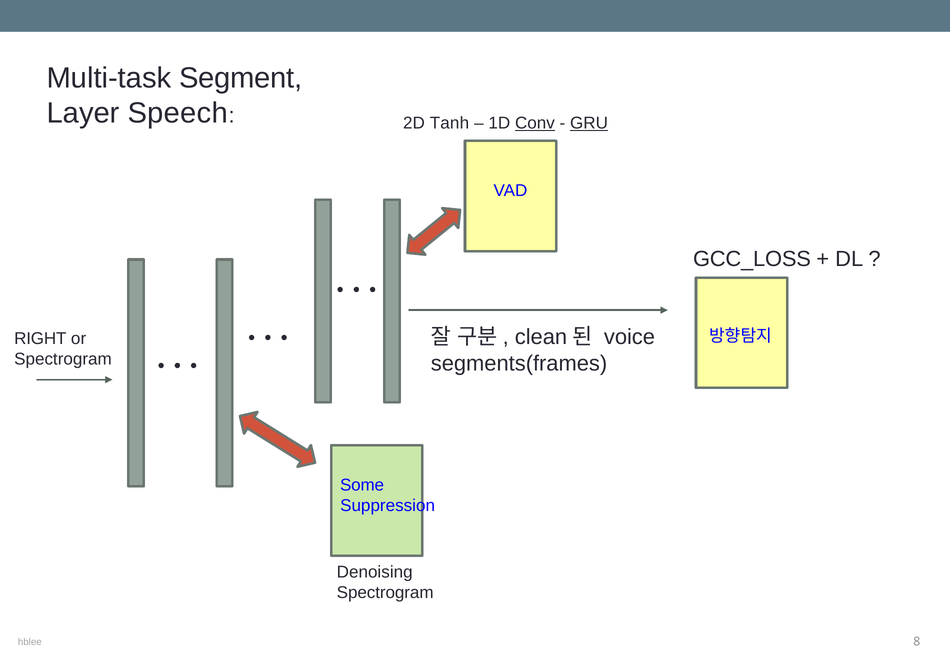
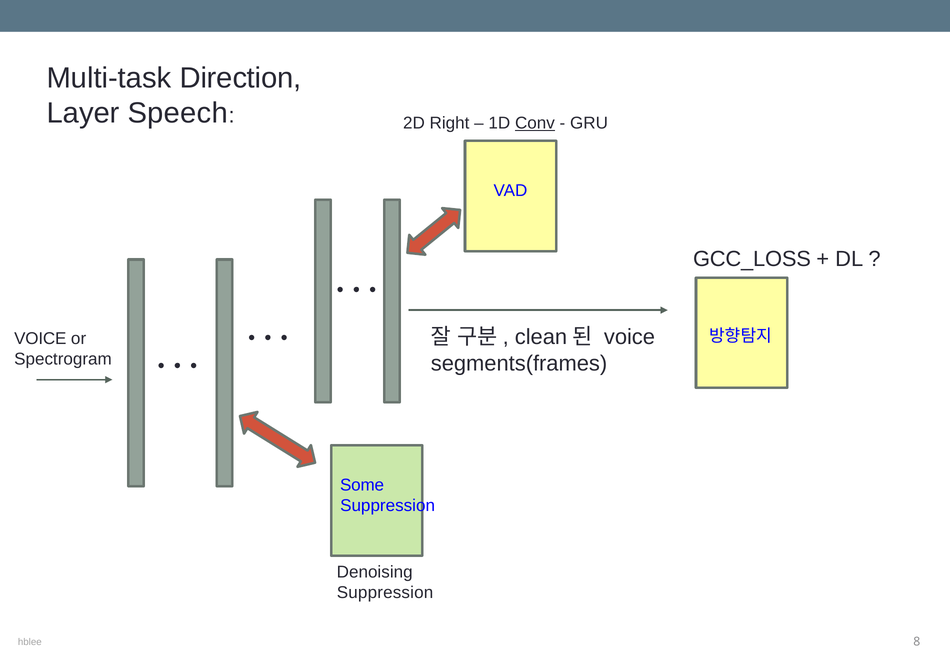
Segment: Segment -> Direction (241, 78)
Tanh: Tanh -> Right (450, 123)
GRU underline: present -> none (589, 123)
RIGHT: RIGHT -> VOICE (40, 338)
Spectrogram: Spectrogram -> Suppression (385, 592)
